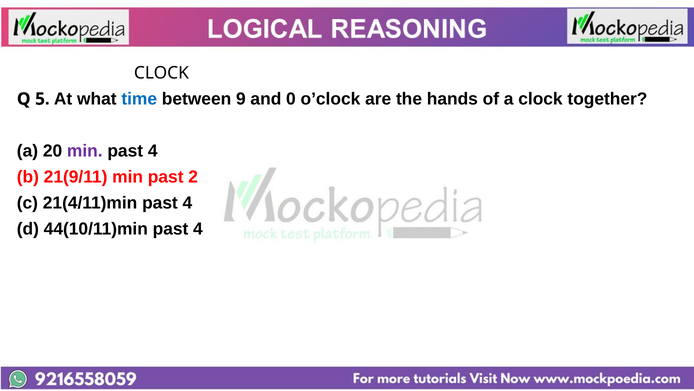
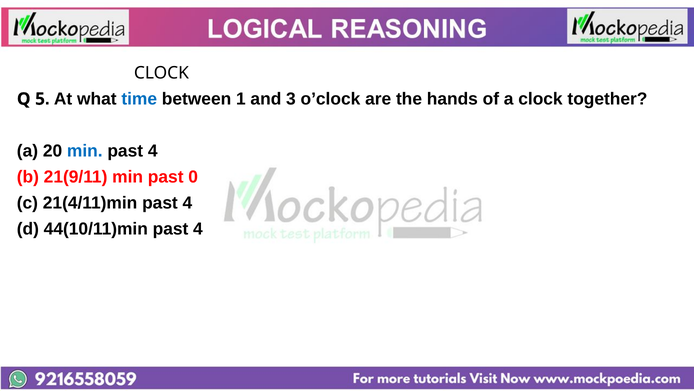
9: 9 -> 1 (241, 99)
0: 0 -> 3 (291, 99)
min colour: purple -> blue (85, 151)
2: 2 -> 0 (193, 177)
